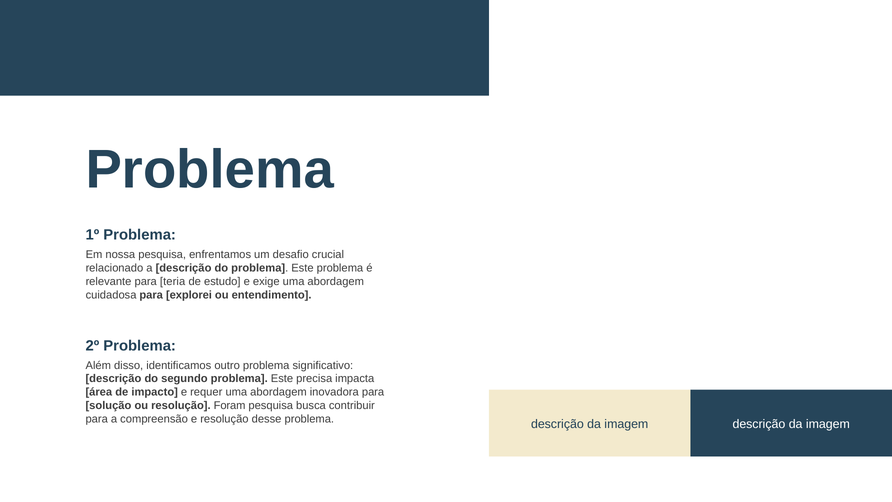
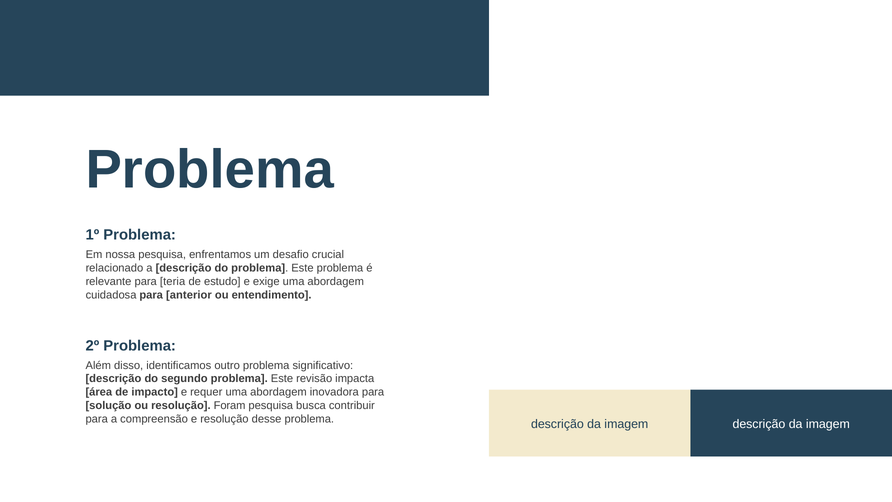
explorei: explorei -> anterior (189, 295)
precisa: precisa -> revisão (314, 379)
